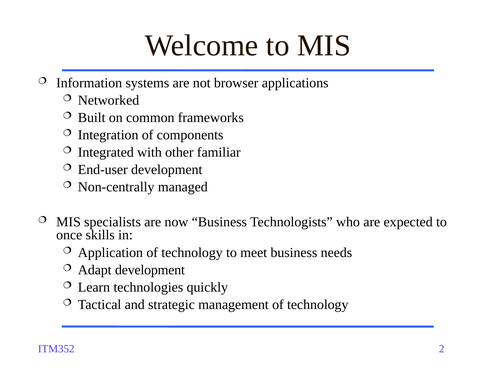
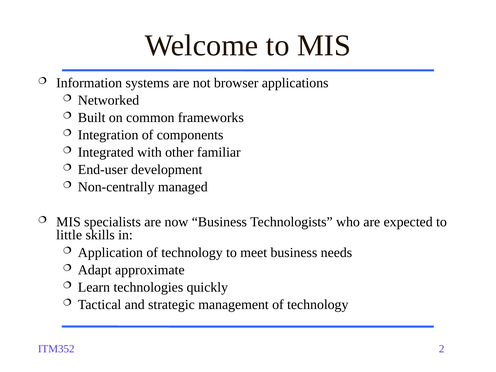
once: once -> little (69, 235)
Adapt development: development -> approximate (150, 270)
